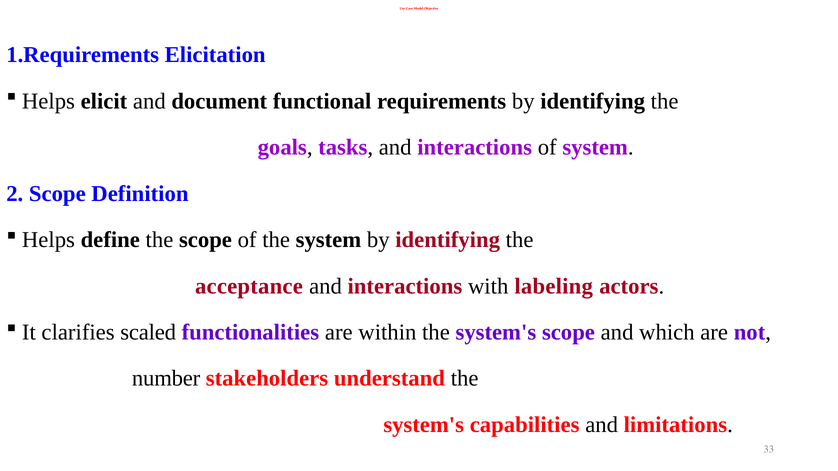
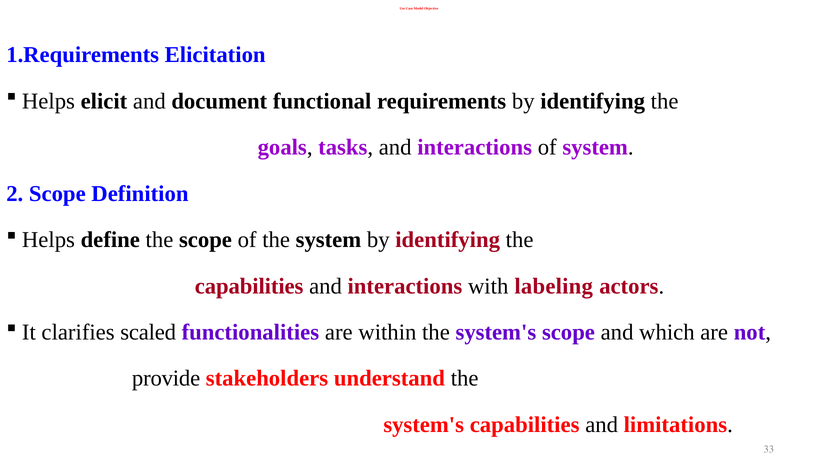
acceptance: acceptance -> capabilities (249, 286)
number: number -> provide (166, 379)
